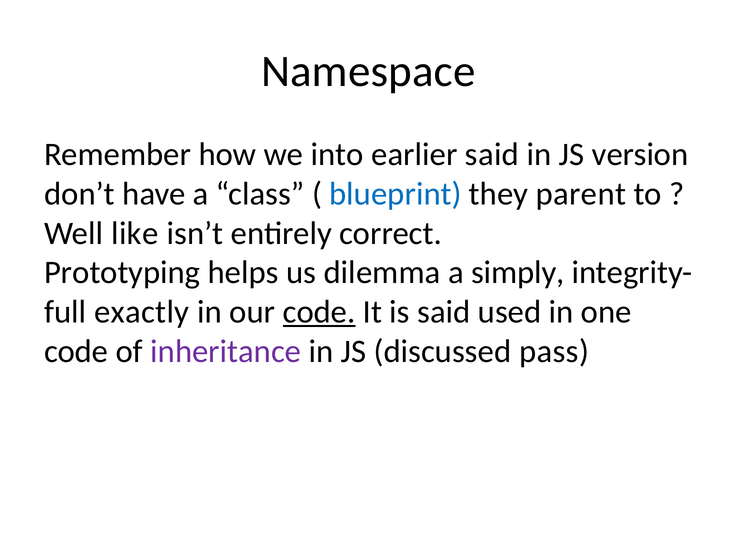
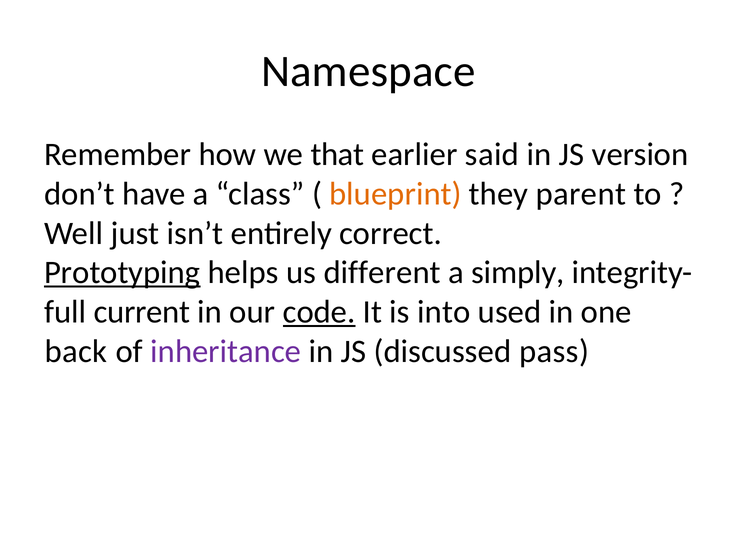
into: into -> that (337, 155)
blueprint colour: blue -> orange (395, 194)
like: like -> just (135, 233)
Prototyping underline: none -> present (122, 272)
dilemma: dilemma -> different (382, 272)
exactly: exactly -> current (142, 312)
is said: said -> into (444, 312)
code: code -> back (76, 351)
